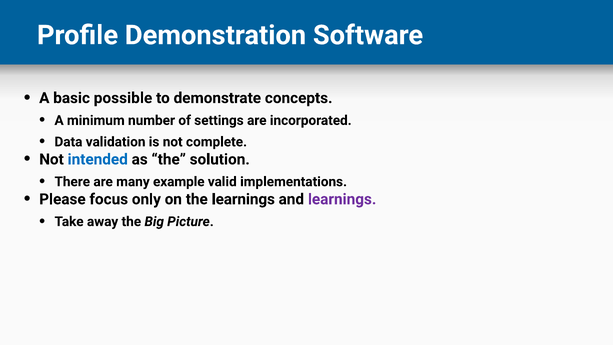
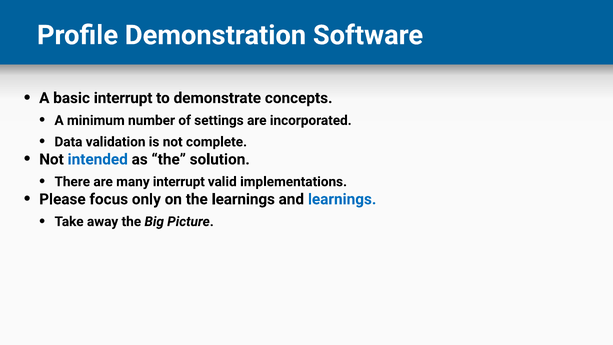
basic possible: possible -> interrupt (123, 98)
many example: example -> interrupt (179, 182)
learnings colour: purple -> blue (342, 199)
